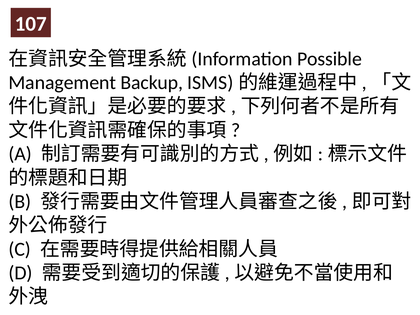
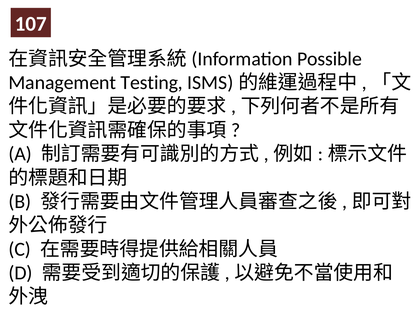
Backup: Backup -> Testing (152, 83)
